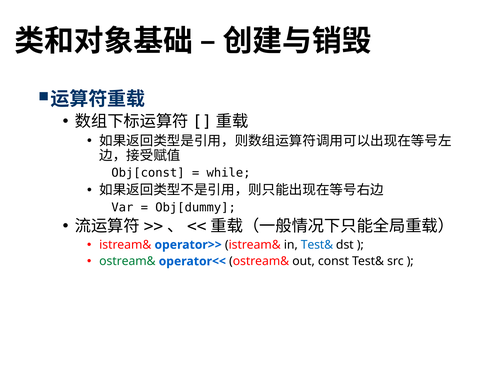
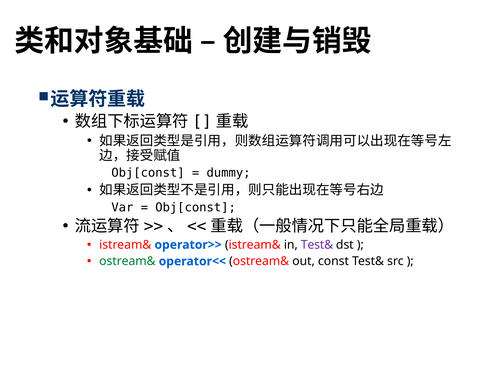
while: while -> dummy (229, 173)
Obj[dummy: Obj[dummy -> Obj[const (196, 208)
Test& colour: blue -> purple (317, 245)
